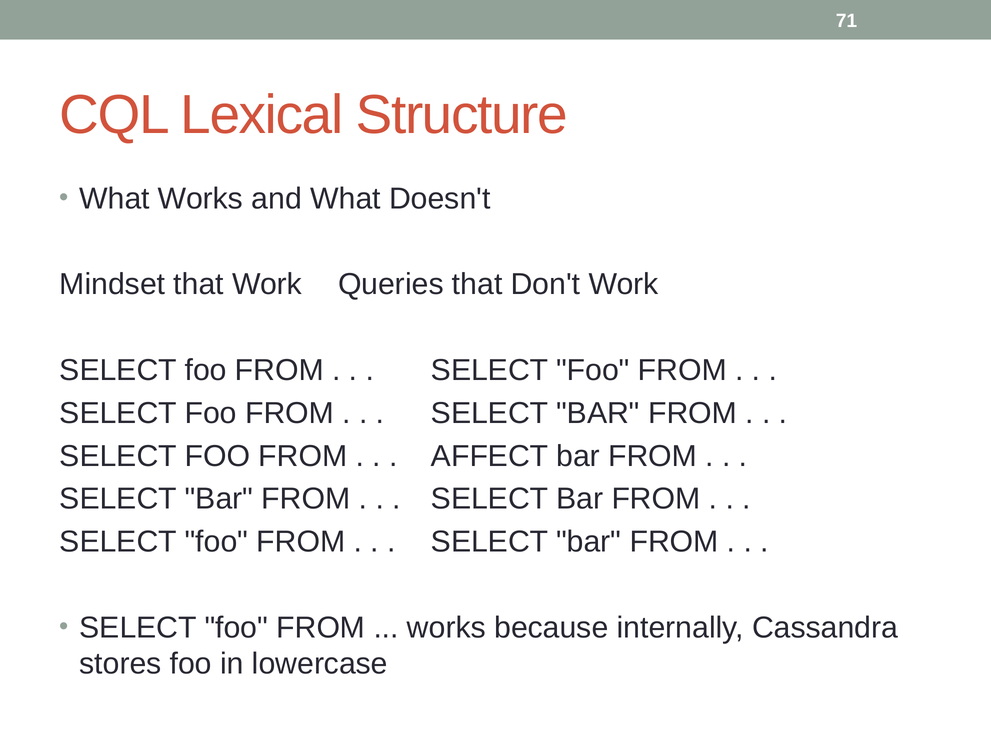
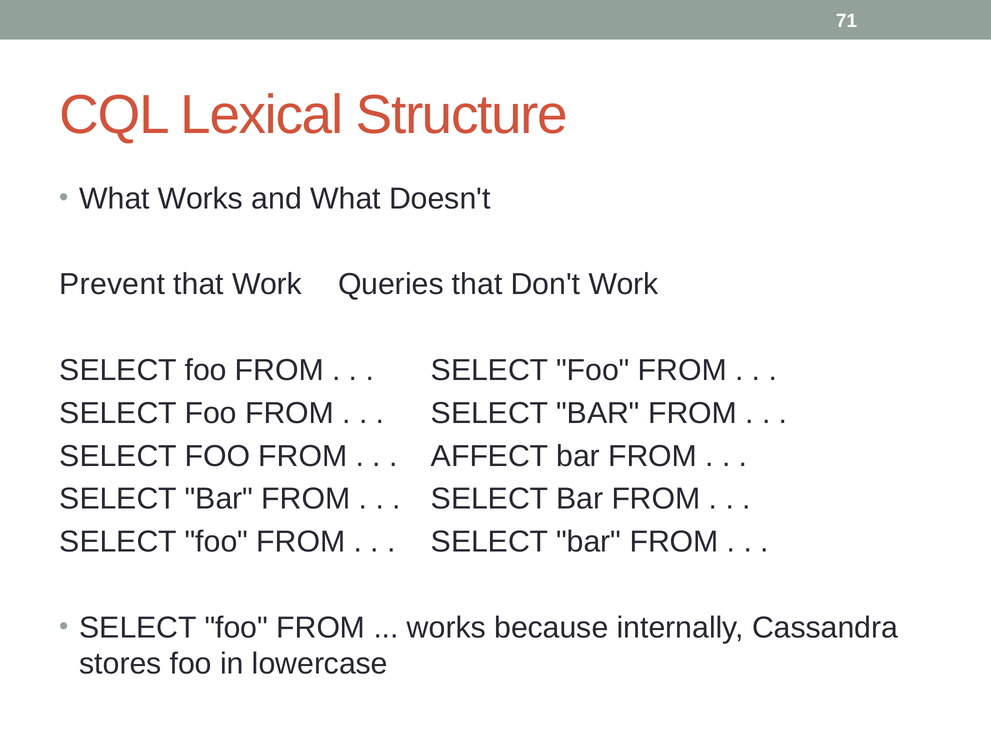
Mindset: Mindset -> Prevent (112, 284)
